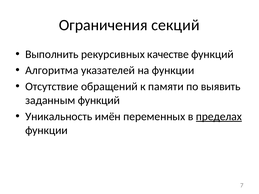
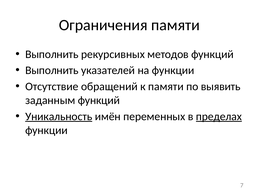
Ограничения секций: секций -> памяти (175, 25)
качестве: качестве -> методов (168, 54)
Алгоритма: Алгоритма -> Выполнить (52, 70)
Уникальность underline: none -> present (59, 117)
